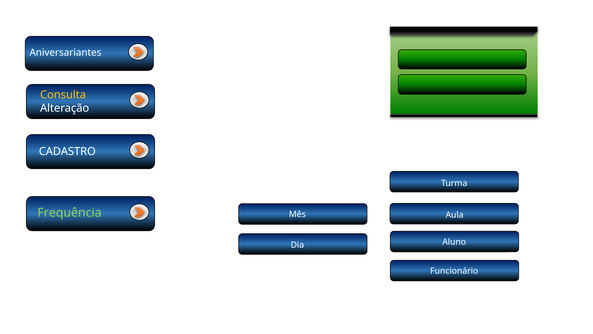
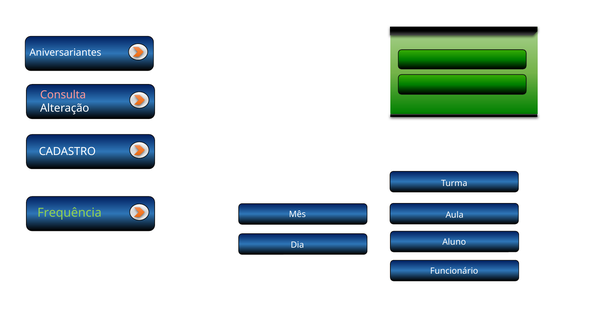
Consulta colour: yellow -> pink (63, 95)
